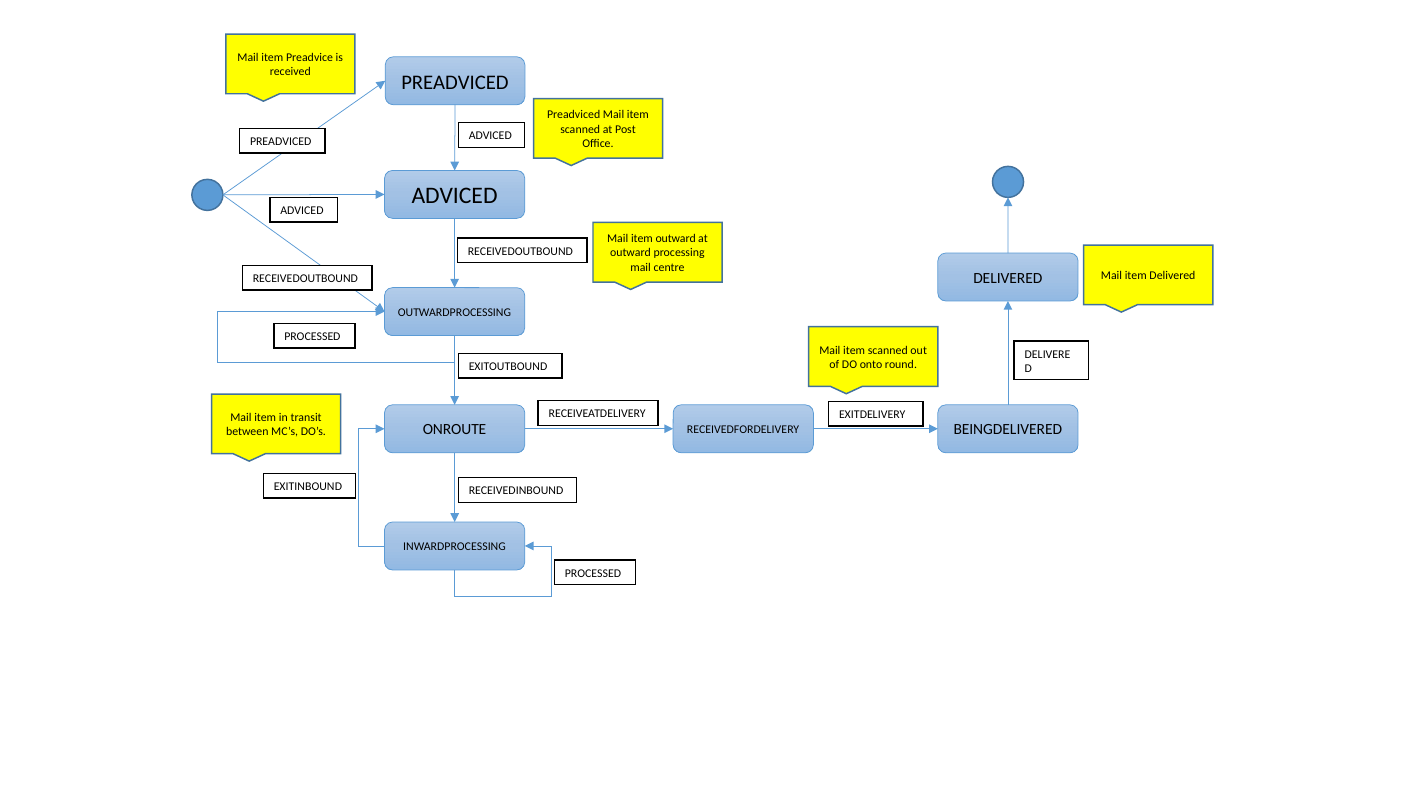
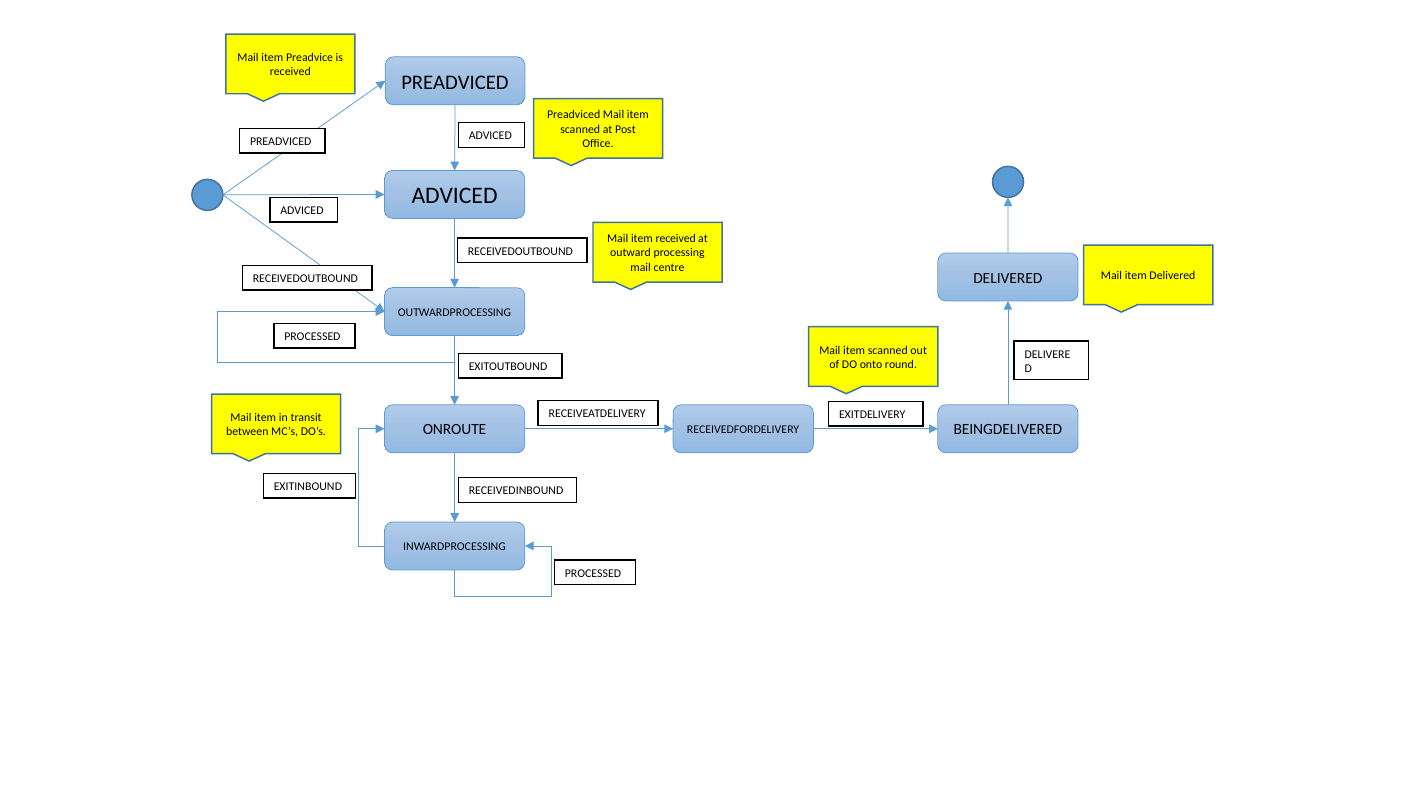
item outward: outward -> received (676, 239)
